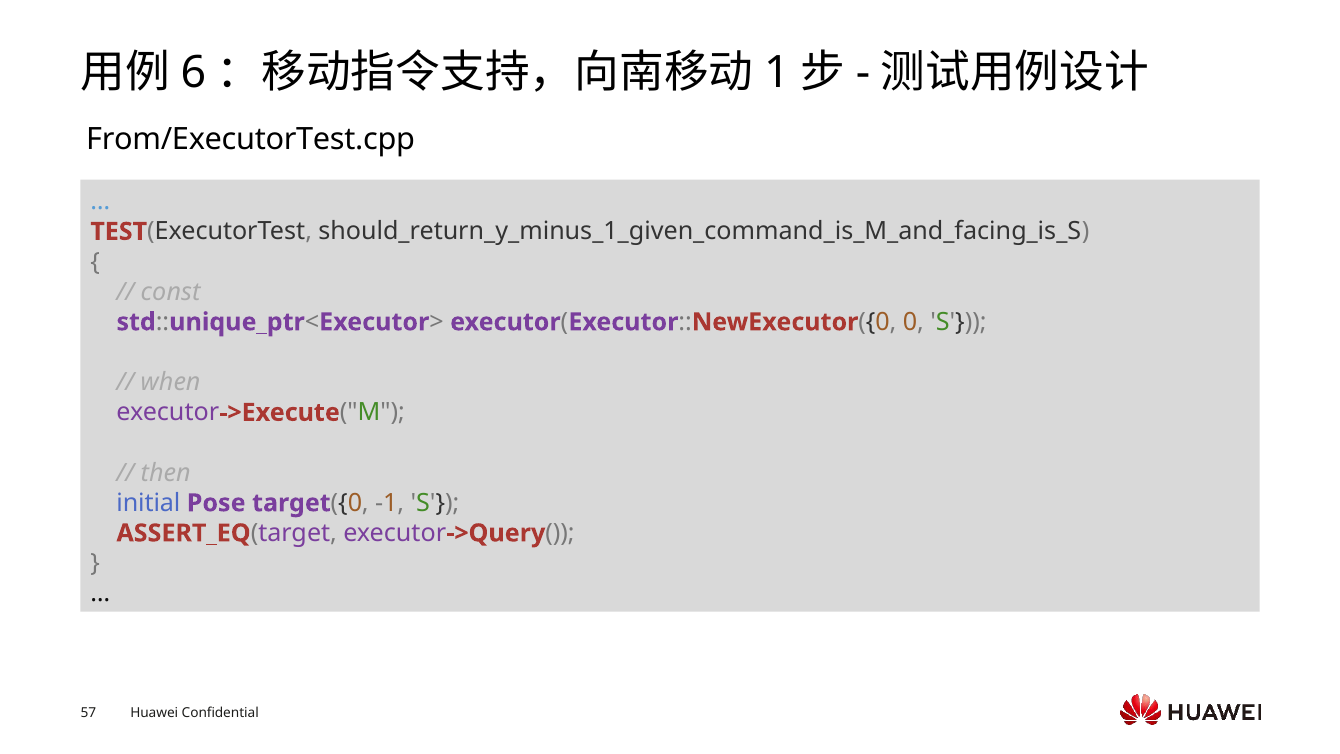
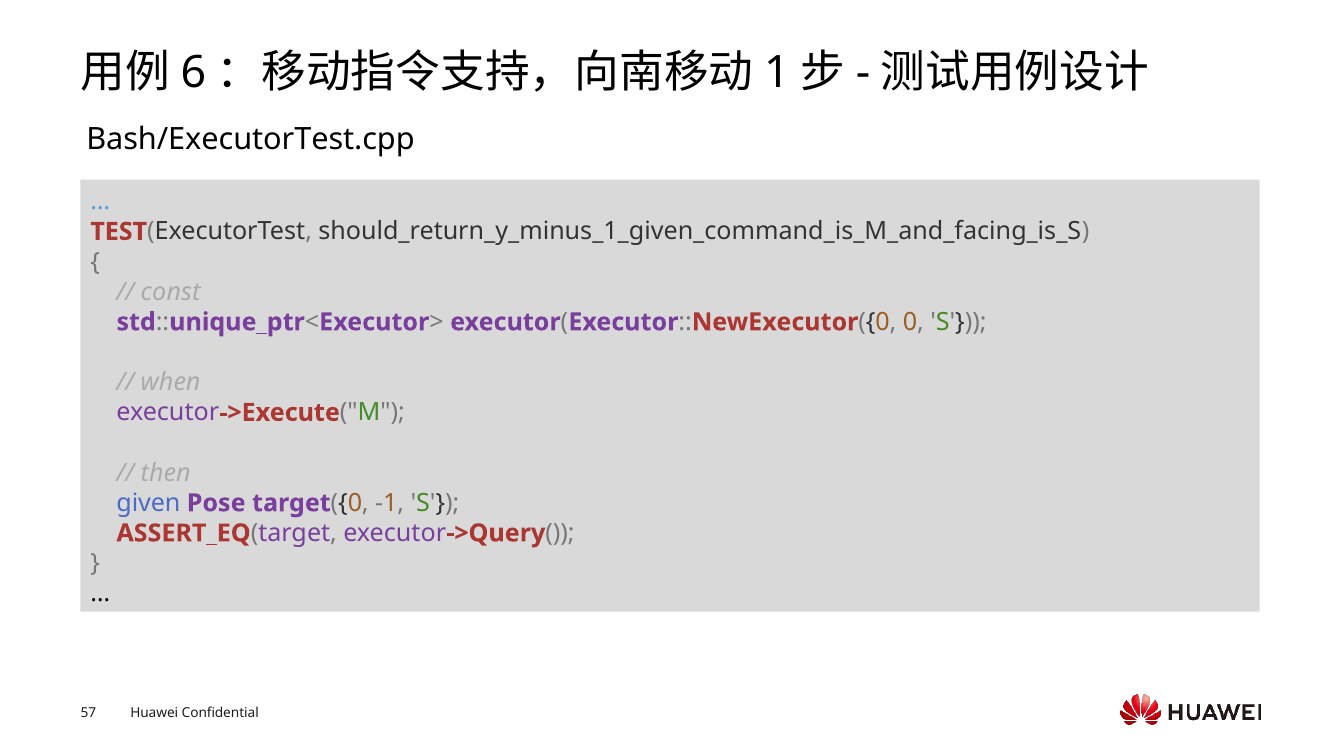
From/ExecutorTest.cpp: From/ExecutorTest.cpp -> Bash/ExecutorTest.cpp (250, 140)
initial: initial -> given (148, 503)
